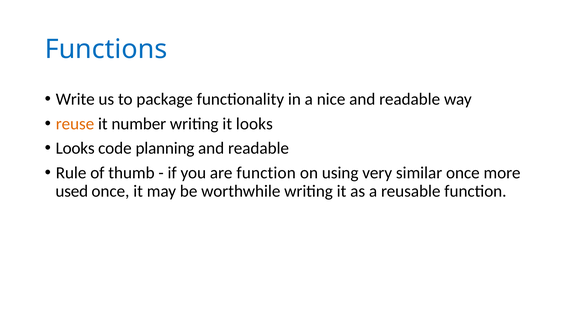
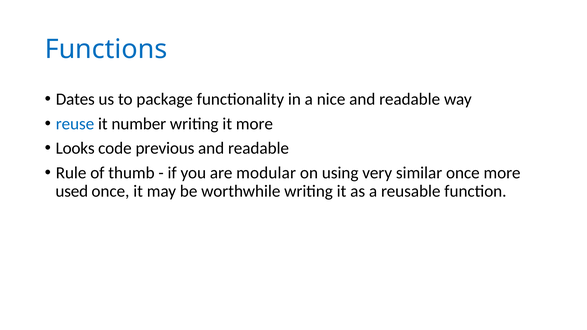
Write: Write -> Dates (75, 99)
reuse colour: orange -> blue (75, 124)
it looks: looks -> more (254, 124)
planning: planning -> previous (165, 148)
are function: function -> modular (266, 173)
